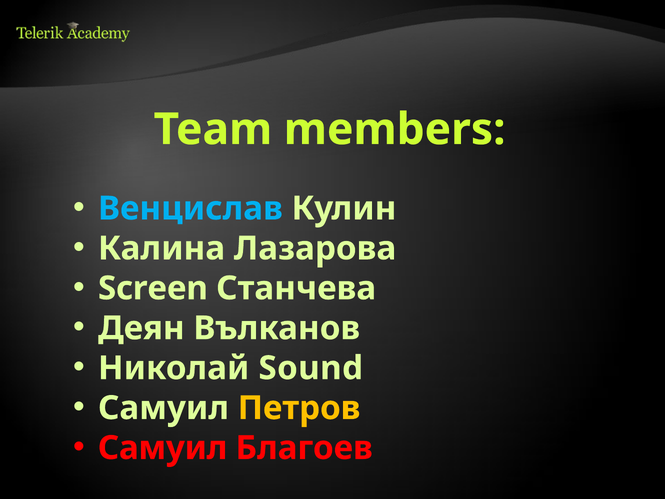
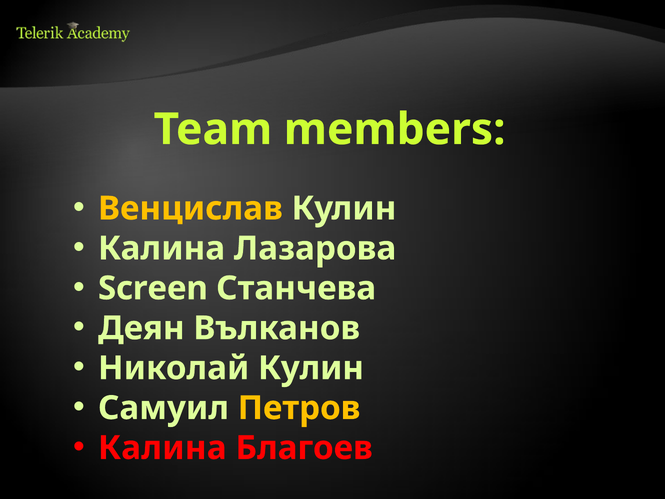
Венцислав colour: light blue -> yellow (190, 208)
Николай Sound: Sound -> Кулин (311, 368)
Самуил: Самуил -> Калина (162, 448)
